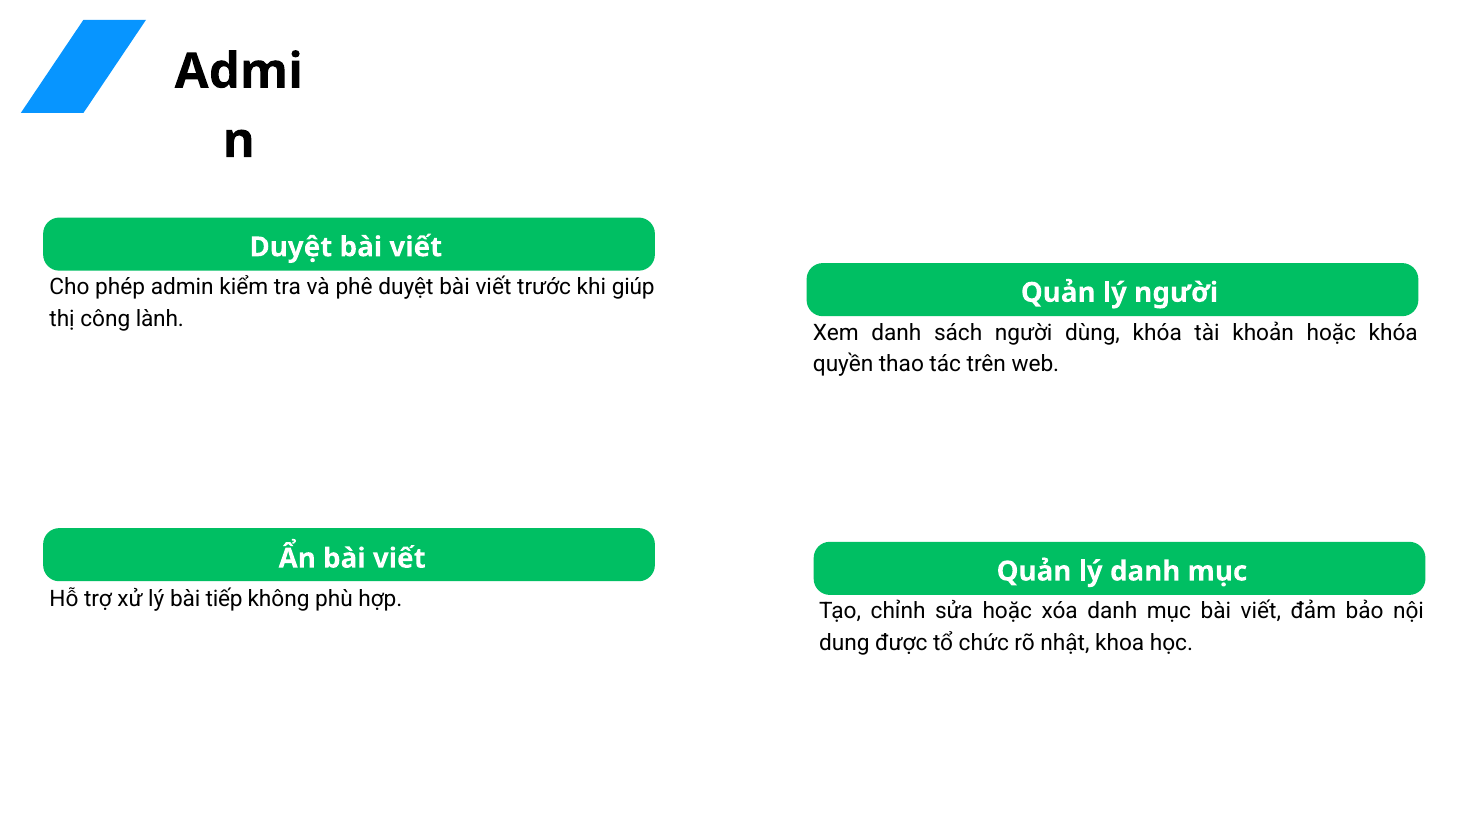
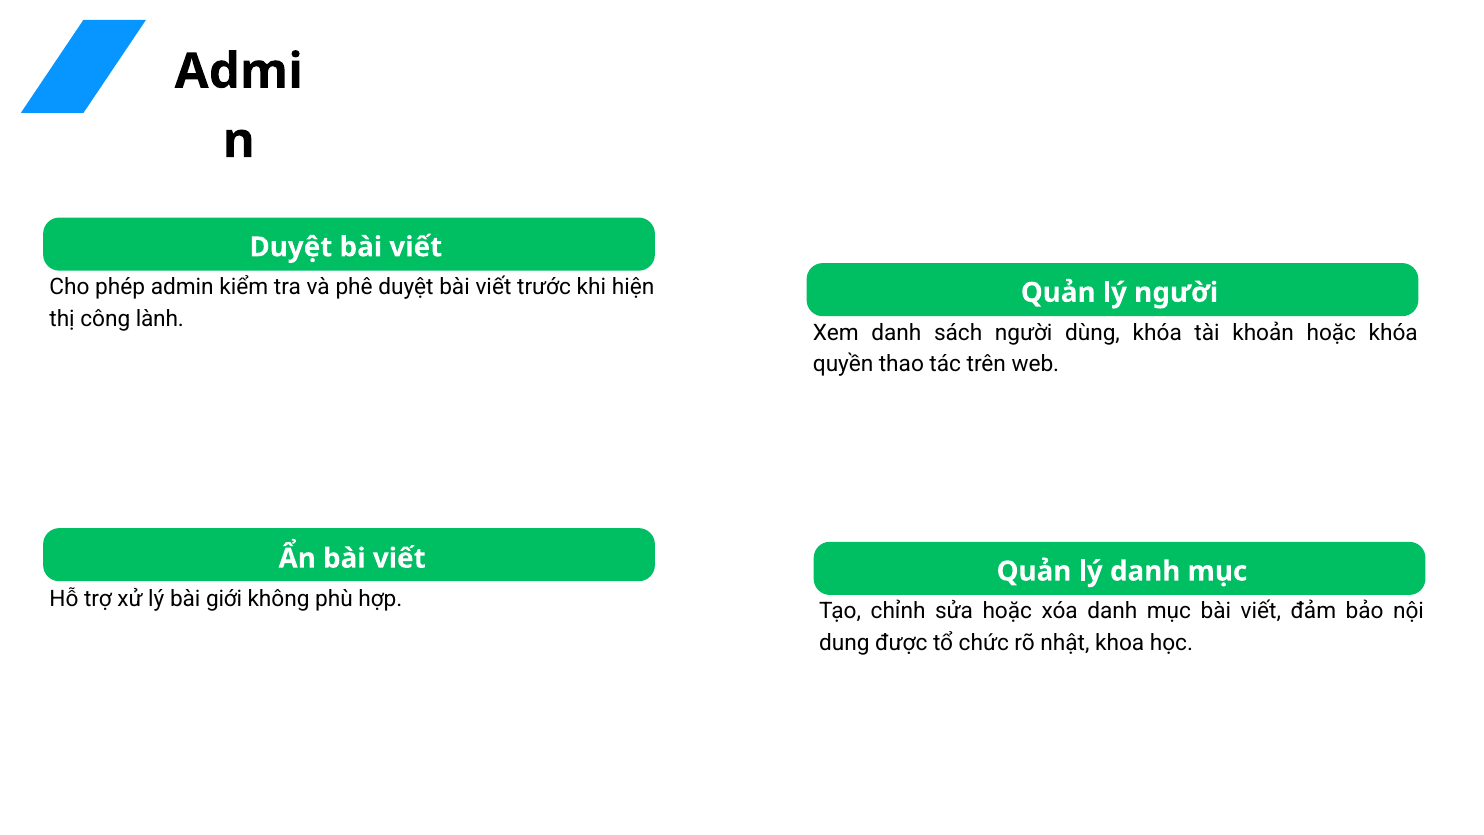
giúp: giúp -> hiện (633, 287)
tiếp: tiếp -> giới (224, 599)
